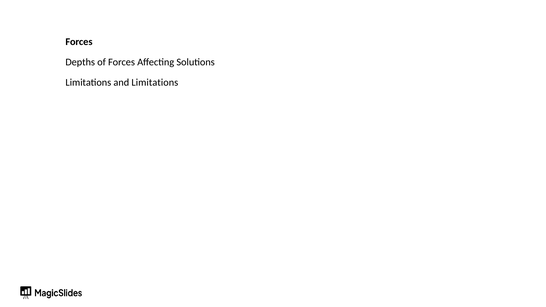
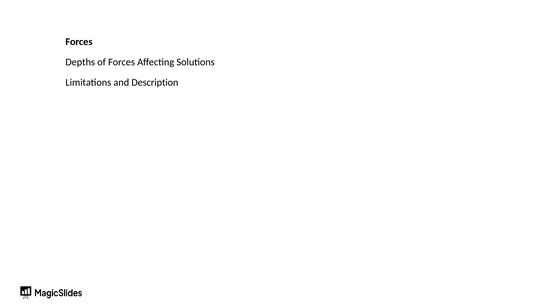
and Limitations: Limitations -> Description (155, 83)
